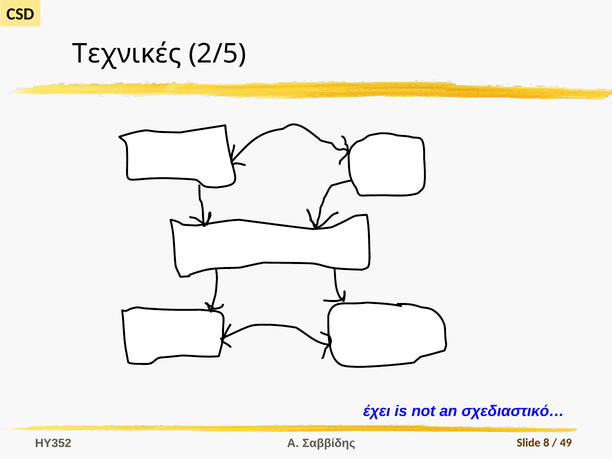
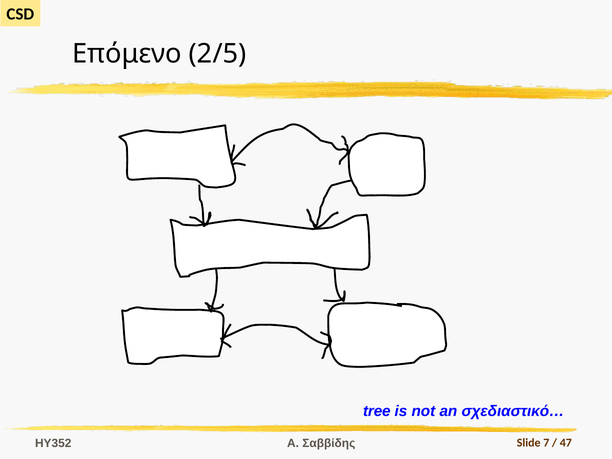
Τεχνικές: Τεχνικές -> Επόμενο (127, 54)
έχει: έχει -> tree (377, 411)
8: 8 -> 7 (546, 443)
49: 49 -> 47 (566, 443)
